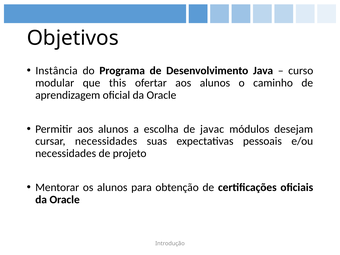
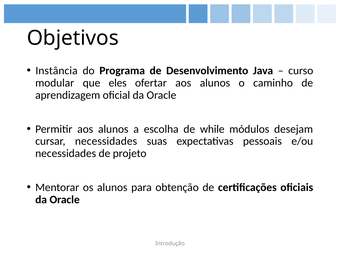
this: this -> eles (118, 83)
javac: javac -> while (212, 129)
